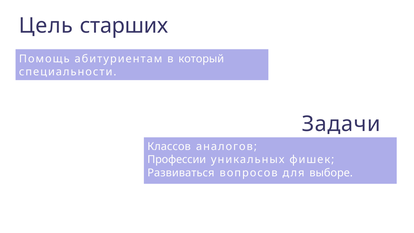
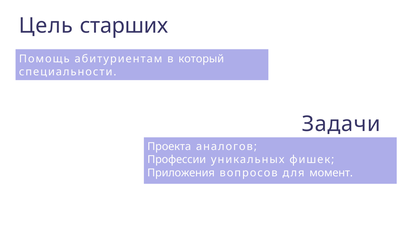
Классов: Классов -> Проекта (169, 146)
Развиваться: Развиваться -> Приложения (181, 173)
выборе: выборе -> момент (331, 173)
